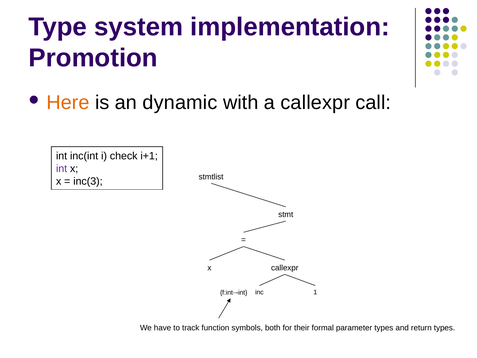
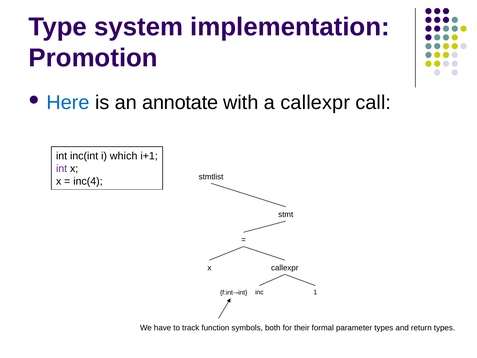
Here colour: orange -> blue (68, 103)
dynamic: dynamic -> annotate (180, 103)
check: check -> which (124, 156)
inc(3: inc(3 -> inc(4 (88, 181)
